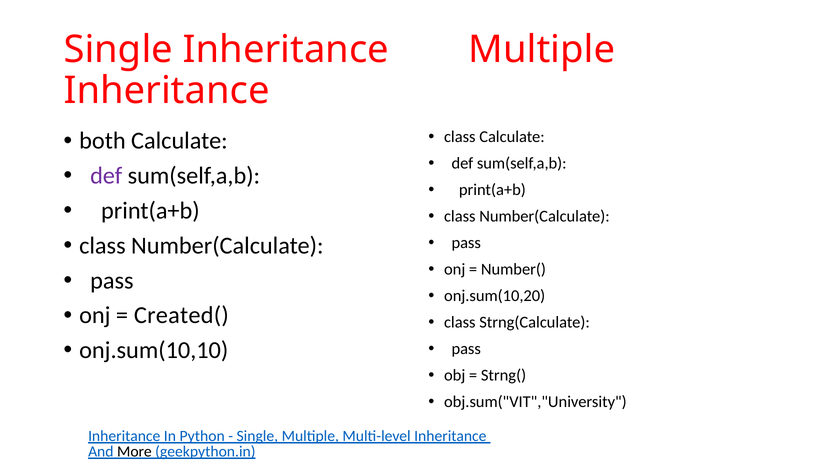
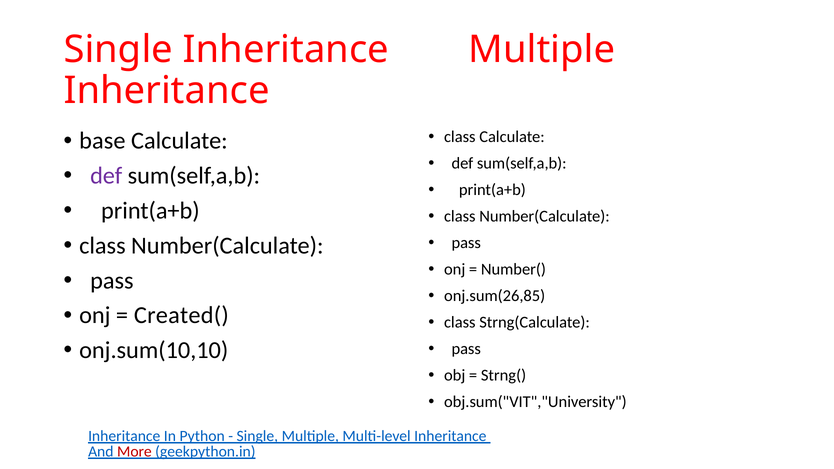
both: both -> base (102, 141)
onj.sum(10,20: onj.sum(10,20 -> onj.sum(26,85 (495, 296)
More colour: black -> red (134, 452)
